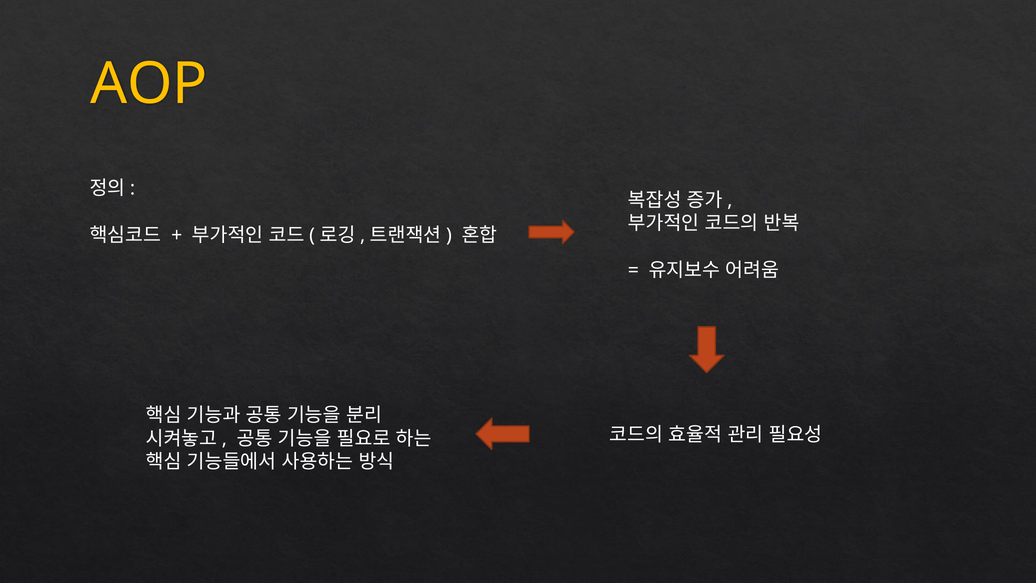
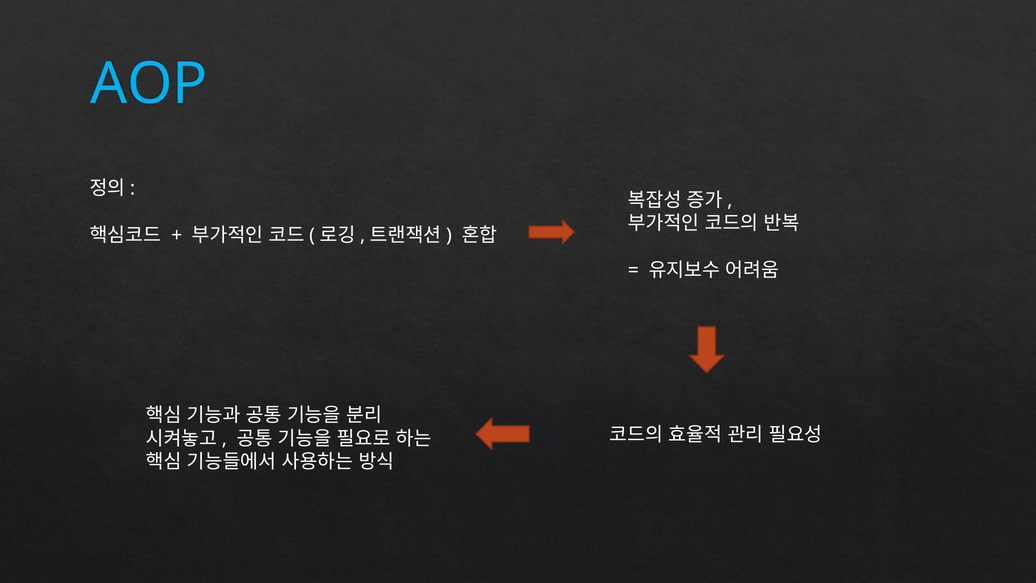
AOP colour: yellow -> light blue (149, 84)
